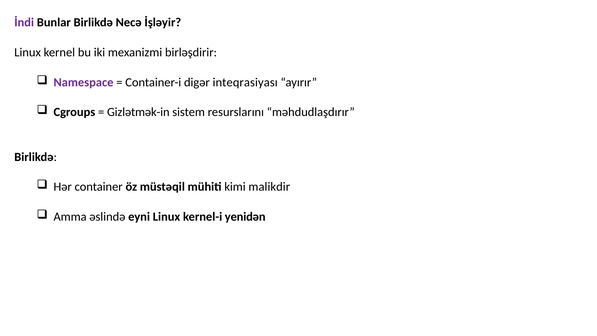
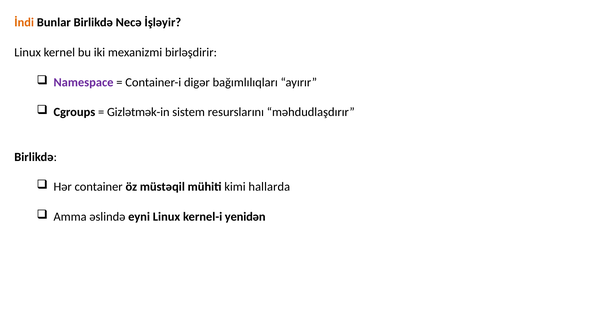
İndi colour: purple -> orange (24, 23)
inteqrasiyası: inteqrasiyası -> bağımlılıqları (245, 82)
malikdir: malikdir -> hallarda (269, 187)
